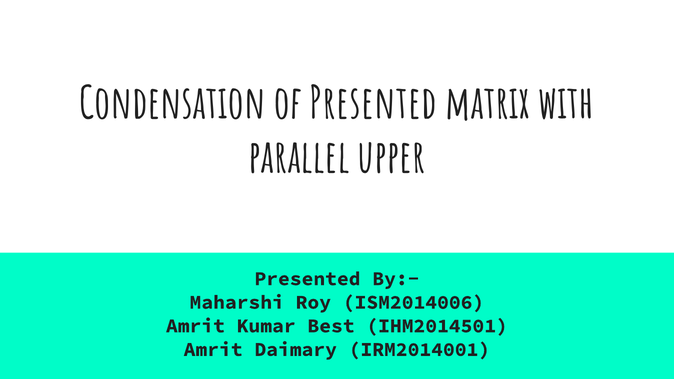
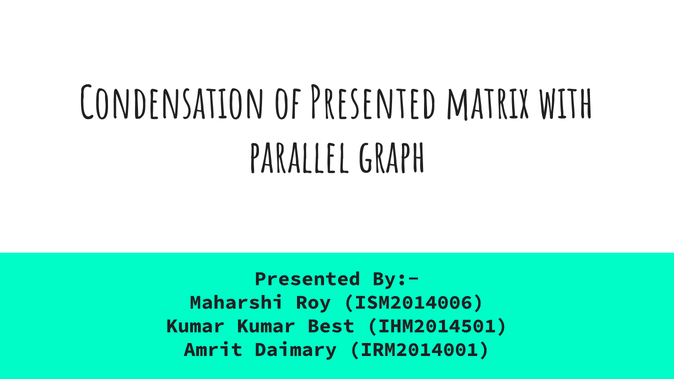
upper: upper -> graph (392, 158)
Amrit: Amrit -> Kumar (195, 326)
